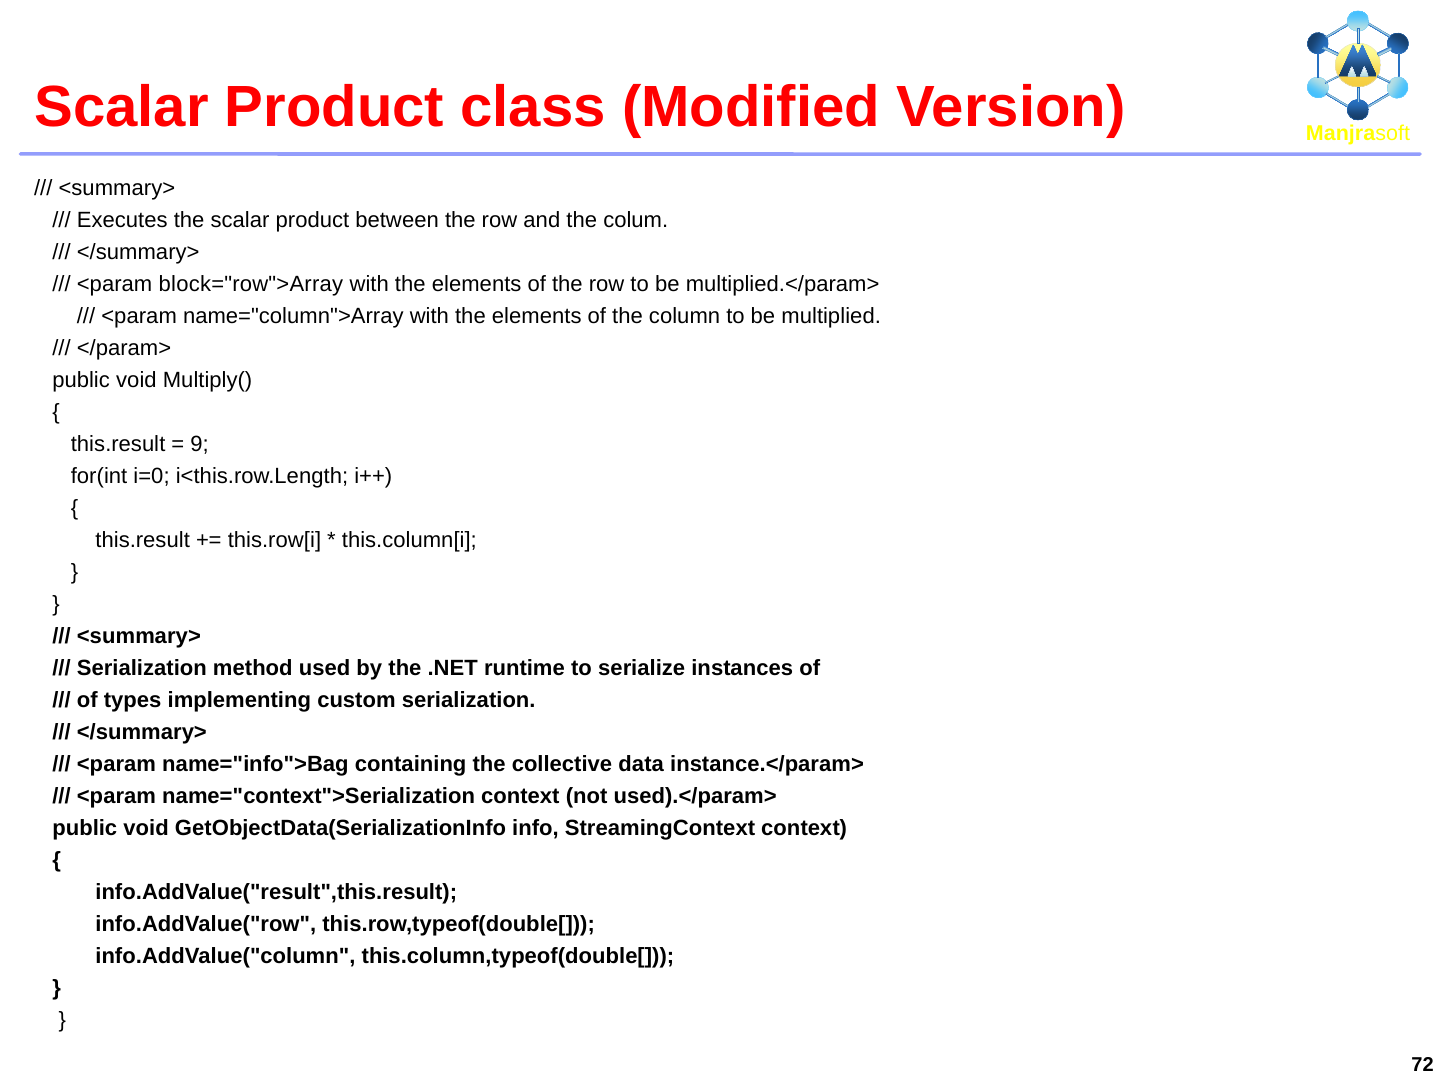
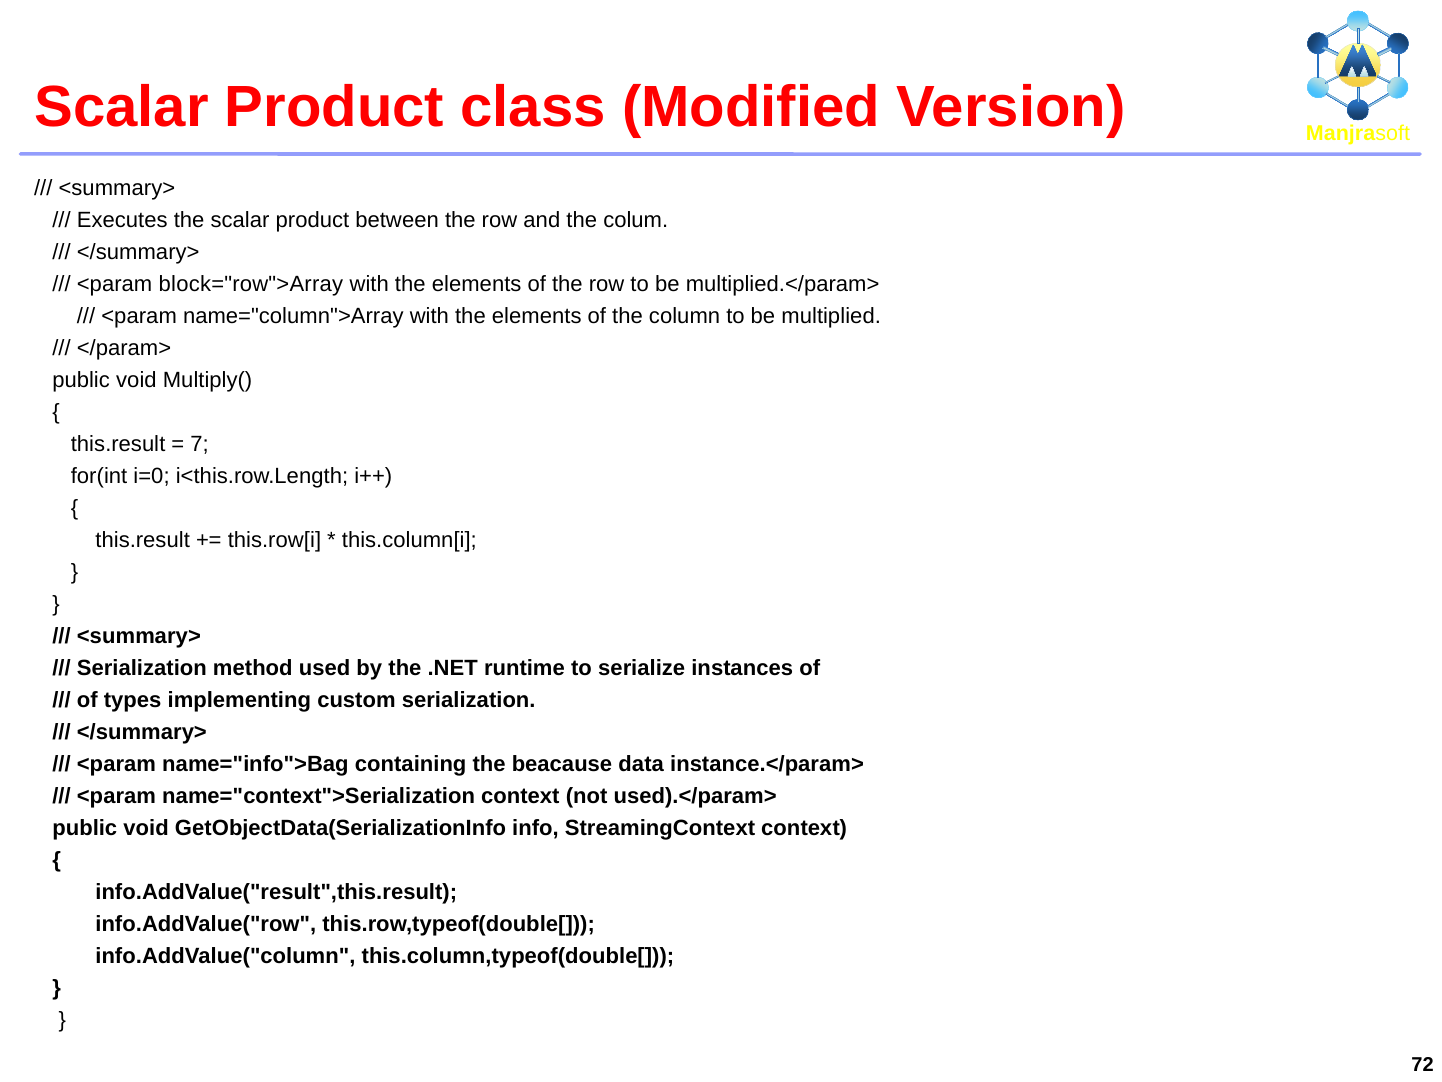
9: 9 -> 7 (200, 444)
collective: collective -> beacause (562, 764)
